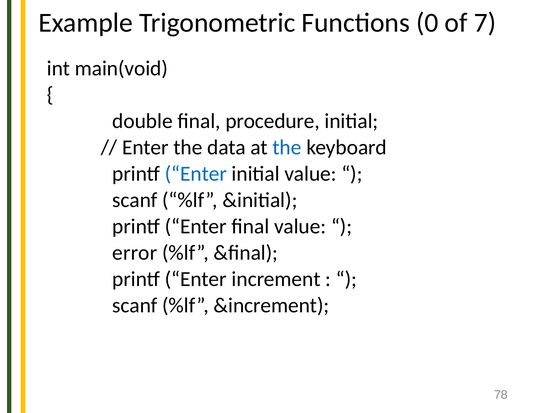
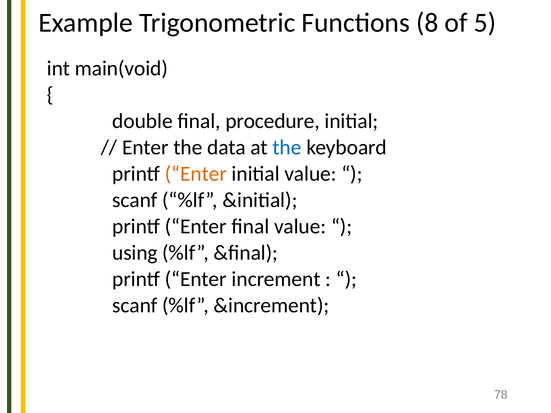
0: 0 -> 8 (427, 23)
7: 7 -> 5 (485, 23)
Enter colour: blue -> orange (196, 174)
error: error -> using (135, 253)
